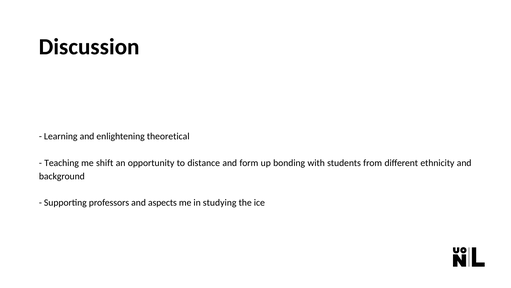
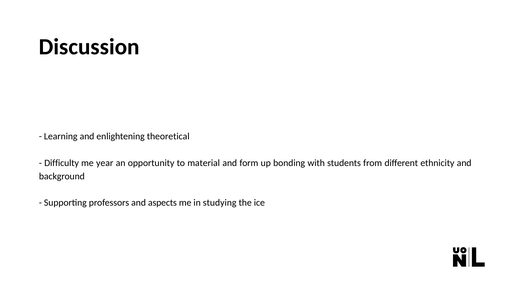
Teaching: Teaching -> Difficulty (62, 163)
shift: shift -> year (105, 163)
distance: distance -> material (204, 163)
